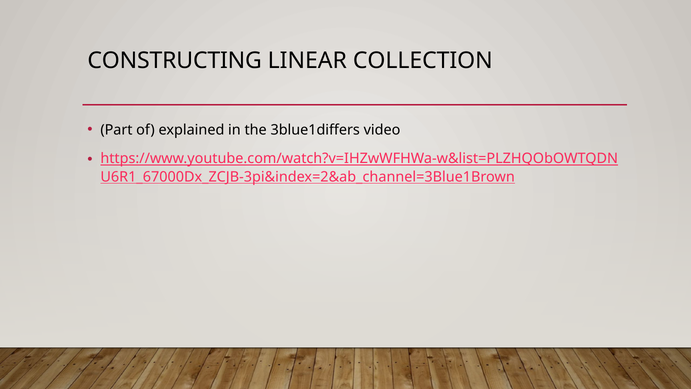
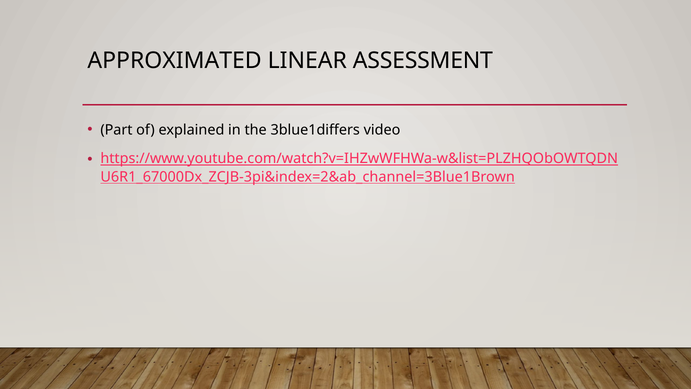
CONSTRUCTING: CONSTRUCTING -> APPROXIMATED (175, 61)
COLLECTION: COLLECTION -> ASSESSMENT (423, 61)
